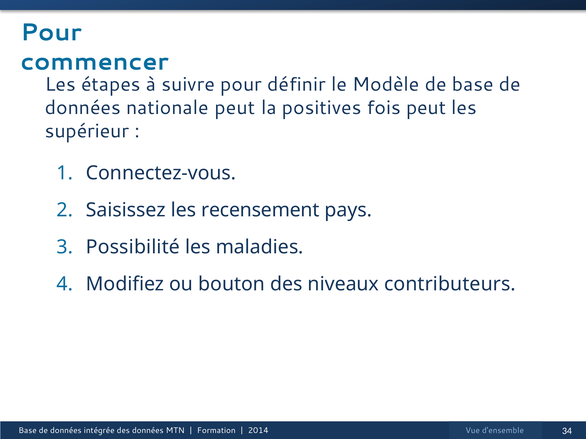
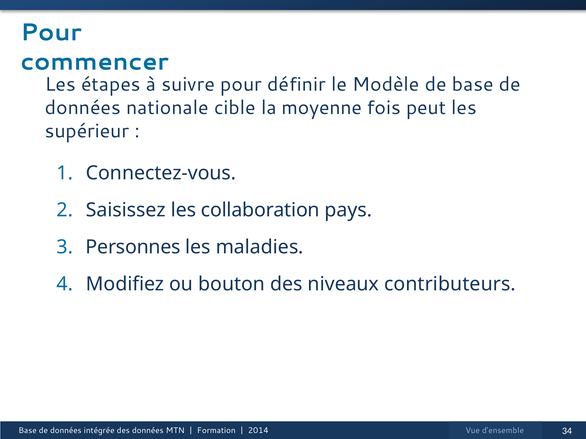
nationale peut: peut -> cible (235, 108)
positives: positives -> moyenne (322, 108)
recensement: recensement -> collaboration (260, 210)
Possibilité: Possibilité -> Personnes (133, 247)
